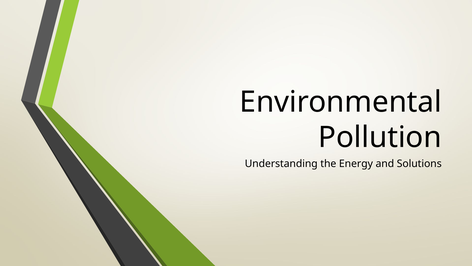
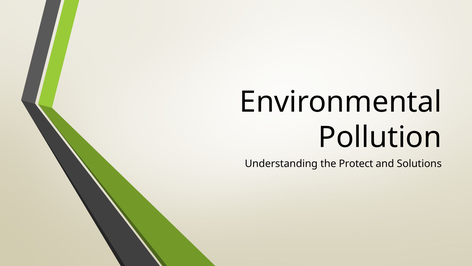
Energy: Energy -> Protect (356, 163)
